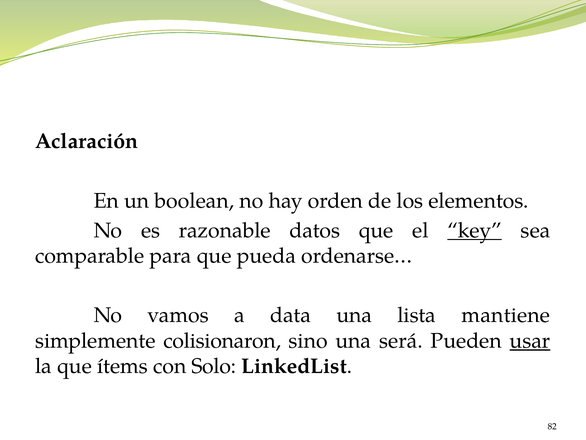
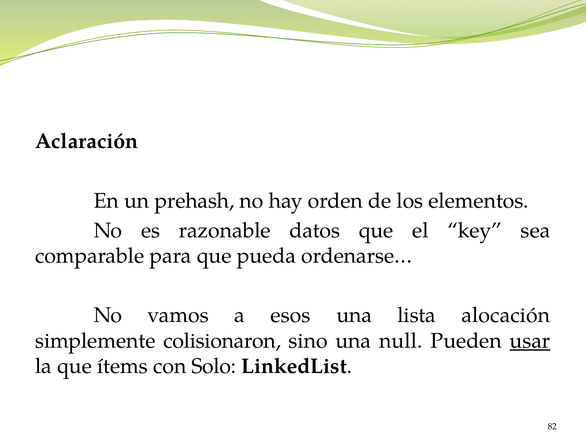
boolean: boolean -> prehash (194, 200)
key underline: present -> none (475, 230)
data: data -> esos (290, 315)
mantiene: mantiene -> alocación (506, 315)
será: será -> null (401, 340)
